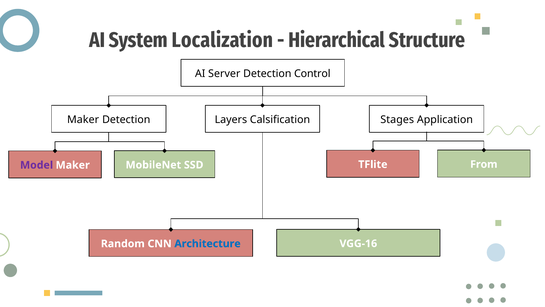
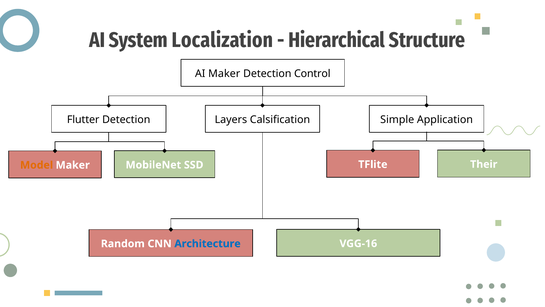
AI Server: Server -> Maker (224, 73)
Stages: Stages -> Simple (397, 119)
Maker: Maker -> Flutter (83, 119)
Model colour: purple -> orange (37, 165)
From: From -> Their (484, 164)
